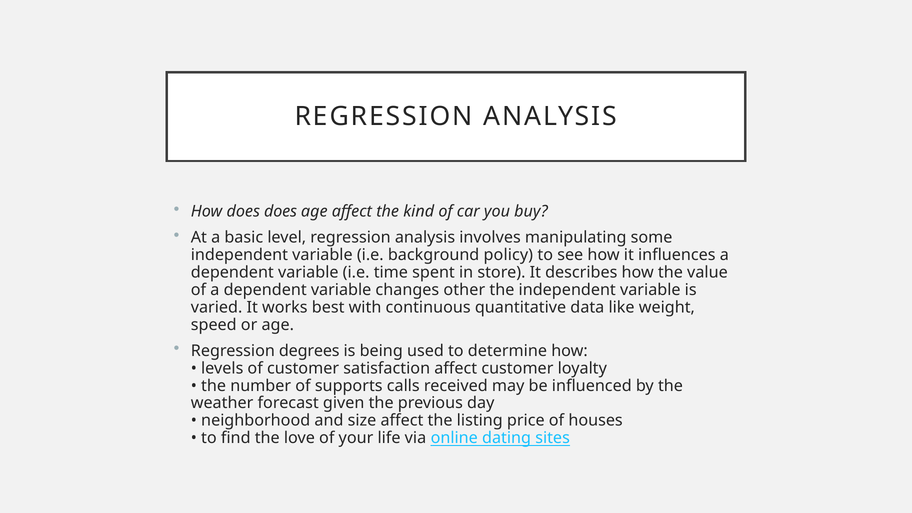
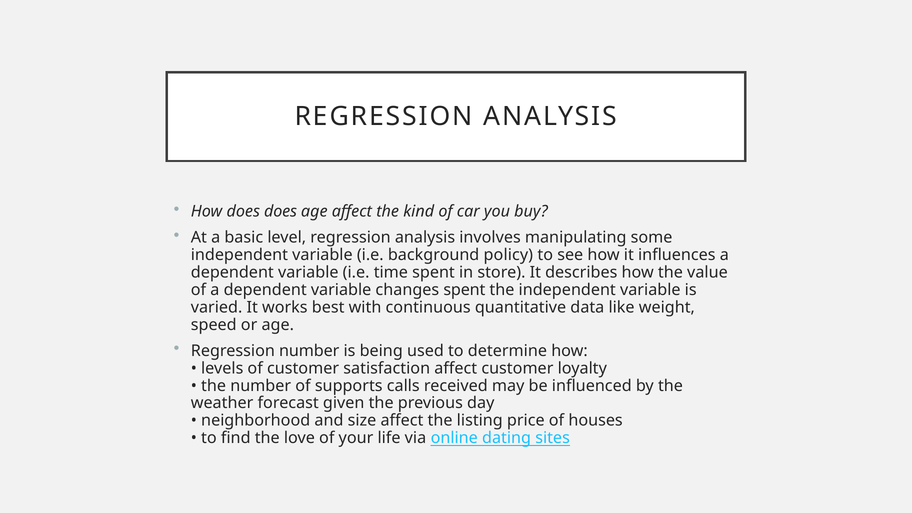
changes other: other -> spent (464, 290)
Regression degrees: degrees -> number (309, 351)
